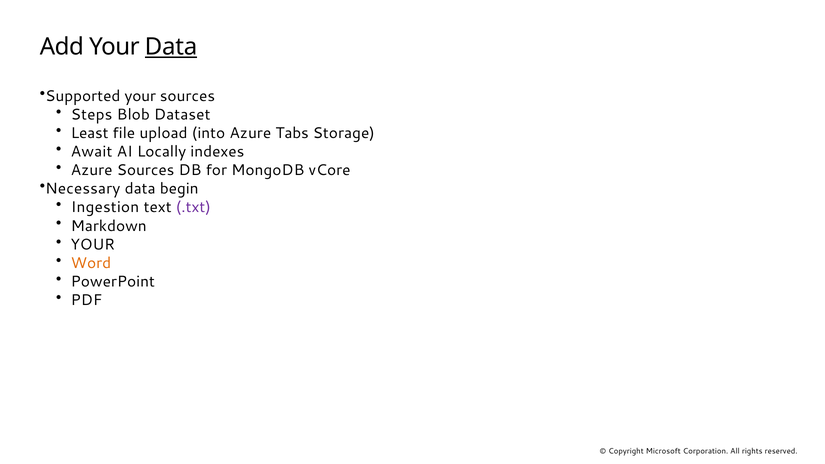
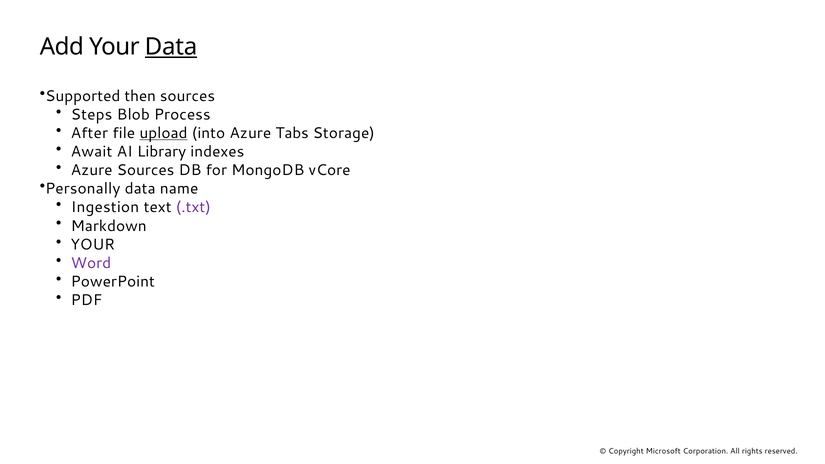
Supported your: your -> then (140, 96)
Dataset: Dataset -> Process (182, 115)
Least: Least -> After (89, 133)
upload underline: none -> present (163, 133)
Locally: Locally -> Library (162, 152)
Necessary: Necessary -> Personally (83, 189)
begin: begin -> name (179, 189)
Word colour: orange -> purple (91, 263)
